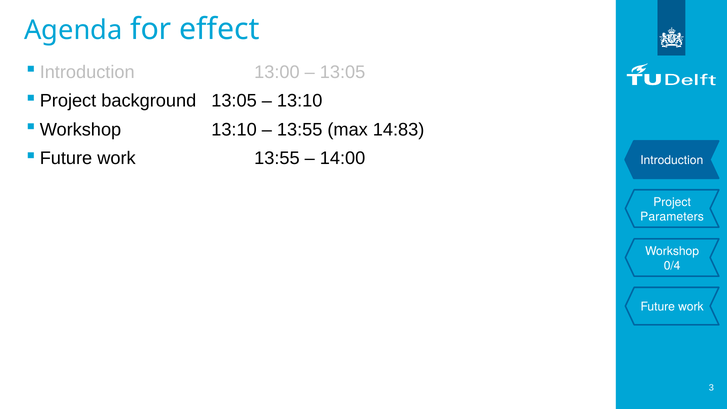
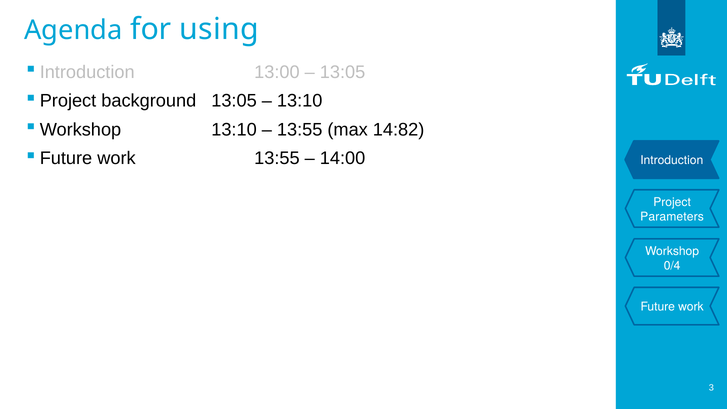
effect: effect -> using (219, 29)
14:83: 14:83 -> 14:82 (399, 129)
